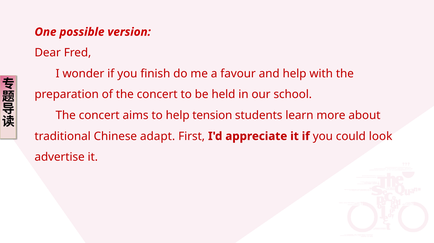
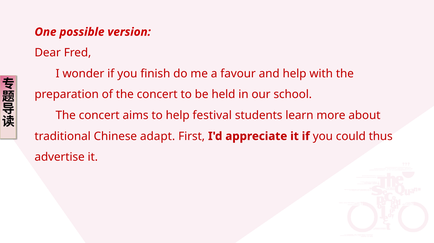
tension: tension -> festival (212, 115)
look: look -> thus (381, 136)
